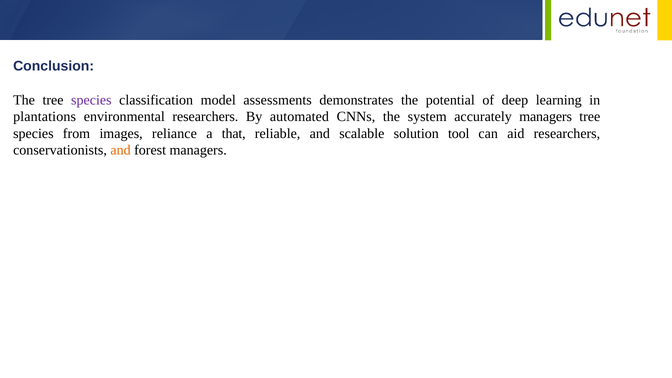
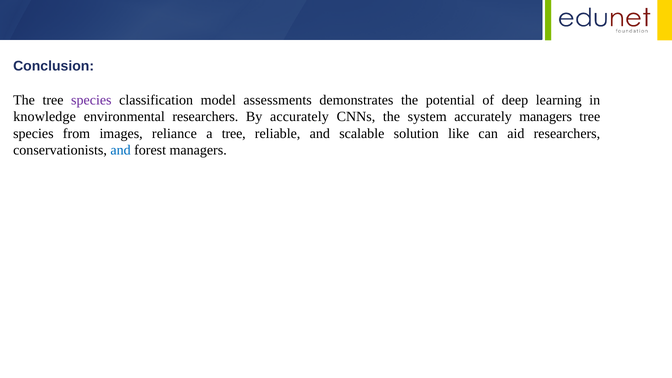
plantations: plantations -> knowledge (45, 117)
By automated: automated -> accurately (299, 117)
a that: that -> tree (234, 134)
tool: tool -> like (459, 134)
and colour: orange -> blue (121, 150)
